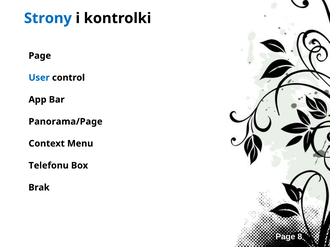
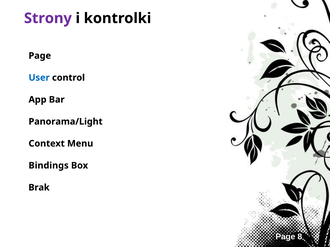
Strony colour: blue -> purple (48, 18)
Panorama/Page: Panorama/Page -> Panorama/Light (66, 122)
Telefonu: Telefonu -> Bindings (49, 166)
